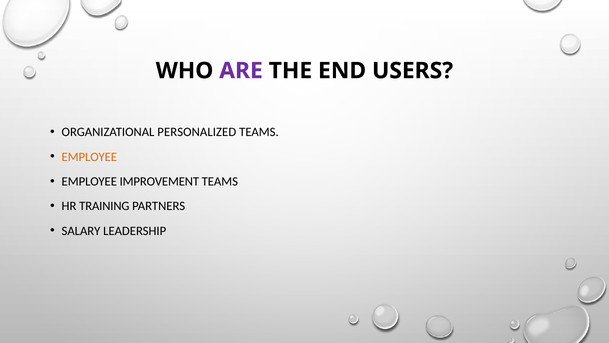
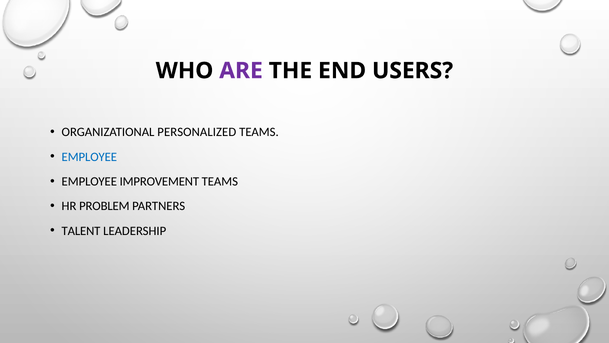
EMPLOYEE colour: orange -> blue (89, 157)
TRAINING: TRAINING -> PROBLEM (104, 206)
SALARY: SALARY -> TALENT (81, 231)
